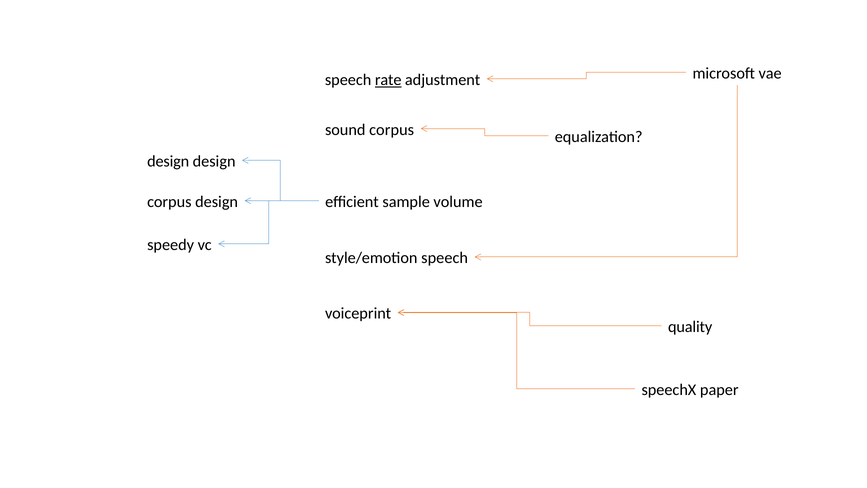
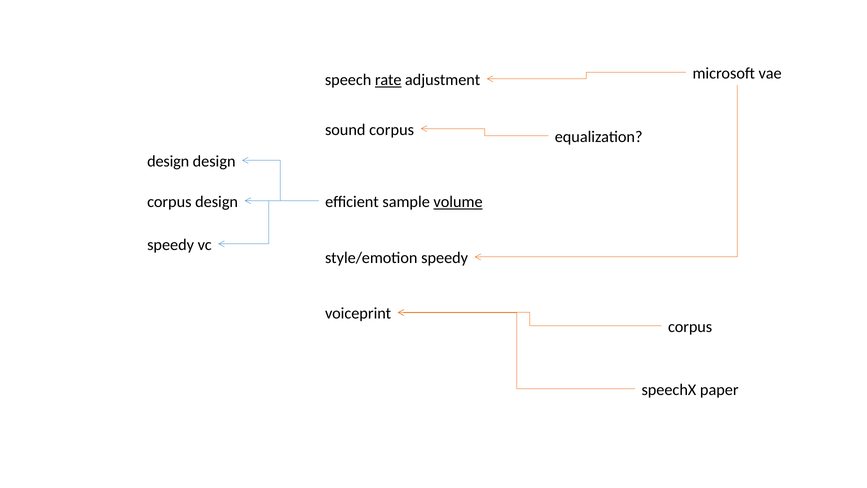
volume underline: none -> present (458, 202)
style/emotion speech: speech -> speedy (445, 258)
quality: quality -> corpus (690, 326)
